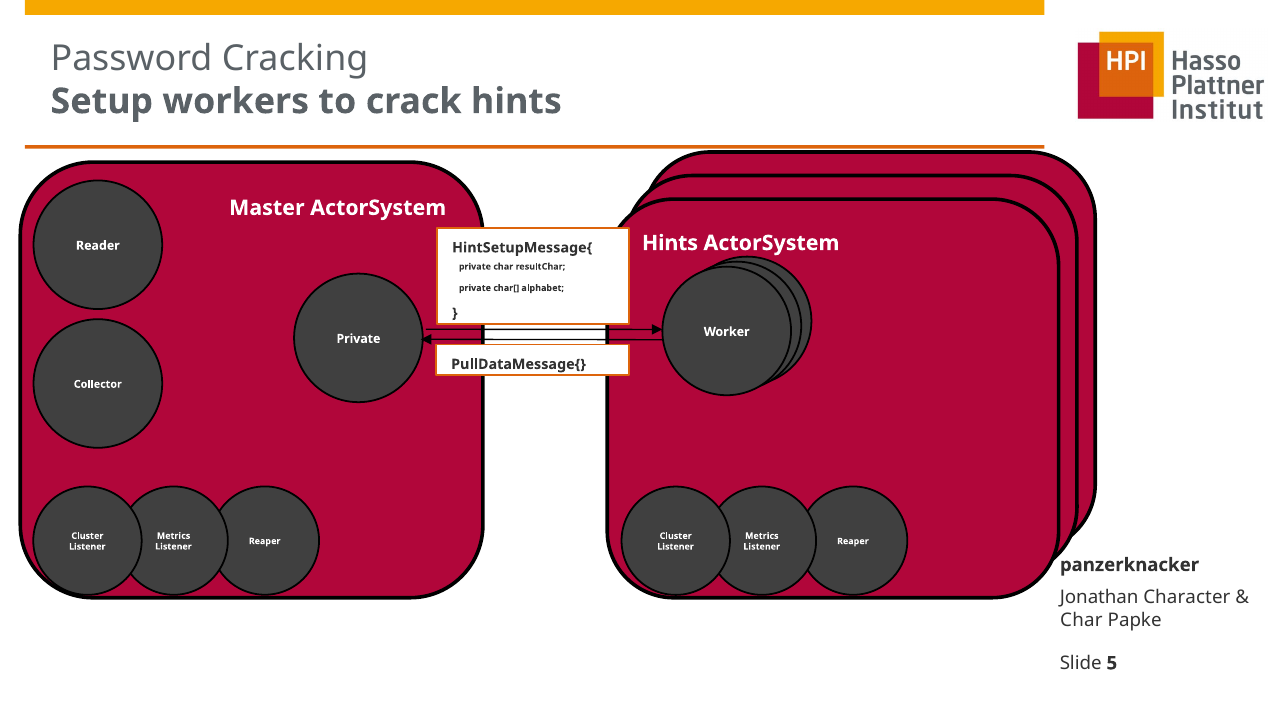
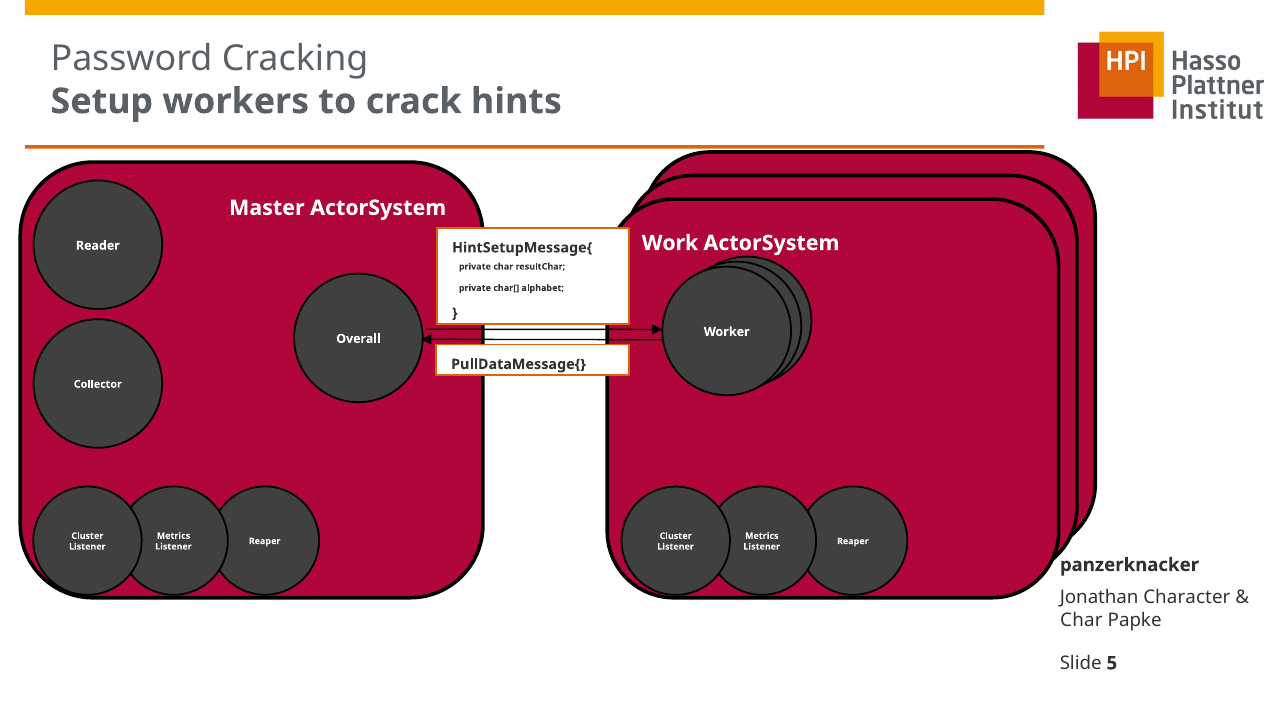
Hints: Hints -> Work (670, 243)
Private: Private -> Overall (358, 339)
